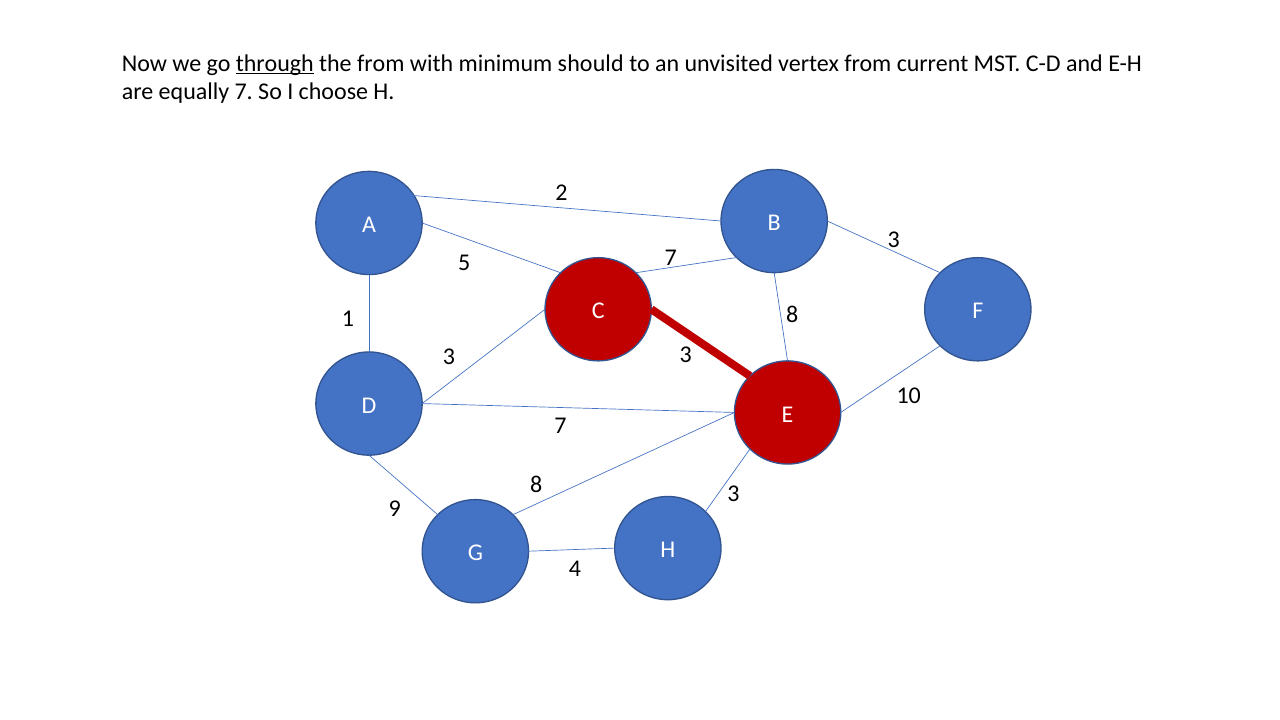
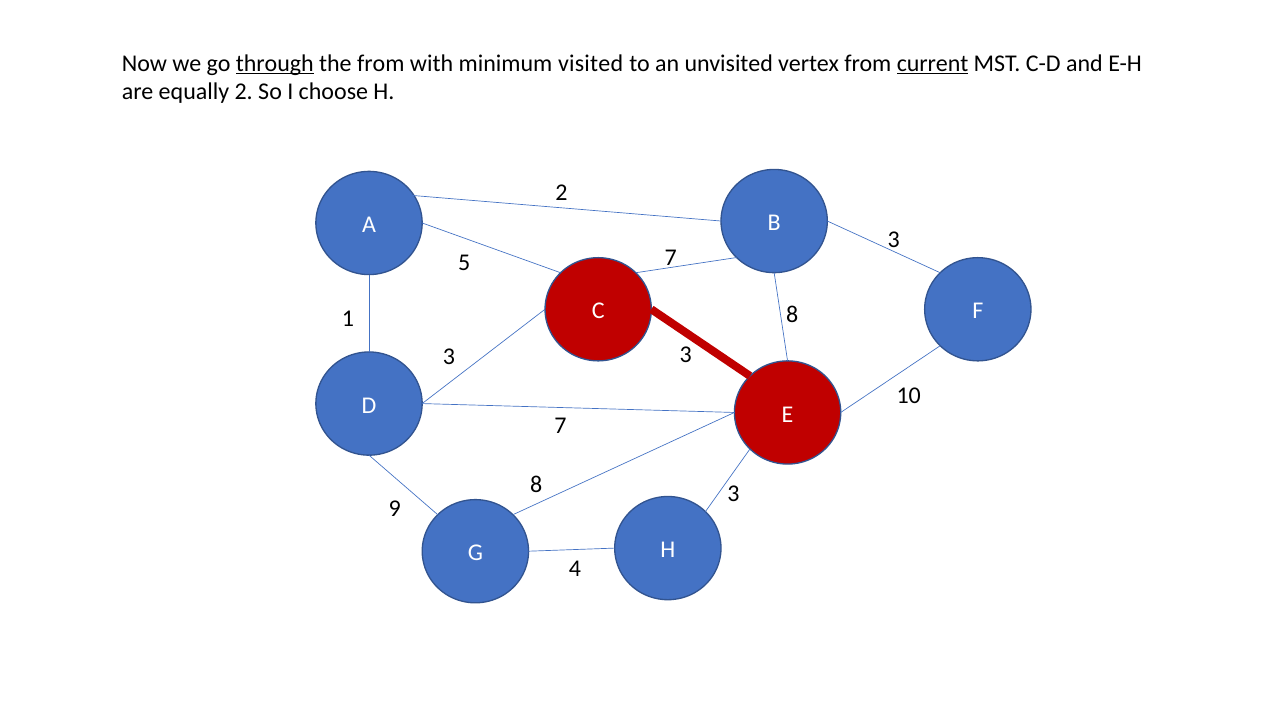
should: should -> visited (591, 63)
current underline: none -> present (933, 63)
equally 7: 7 -> 2 (244, 92)
